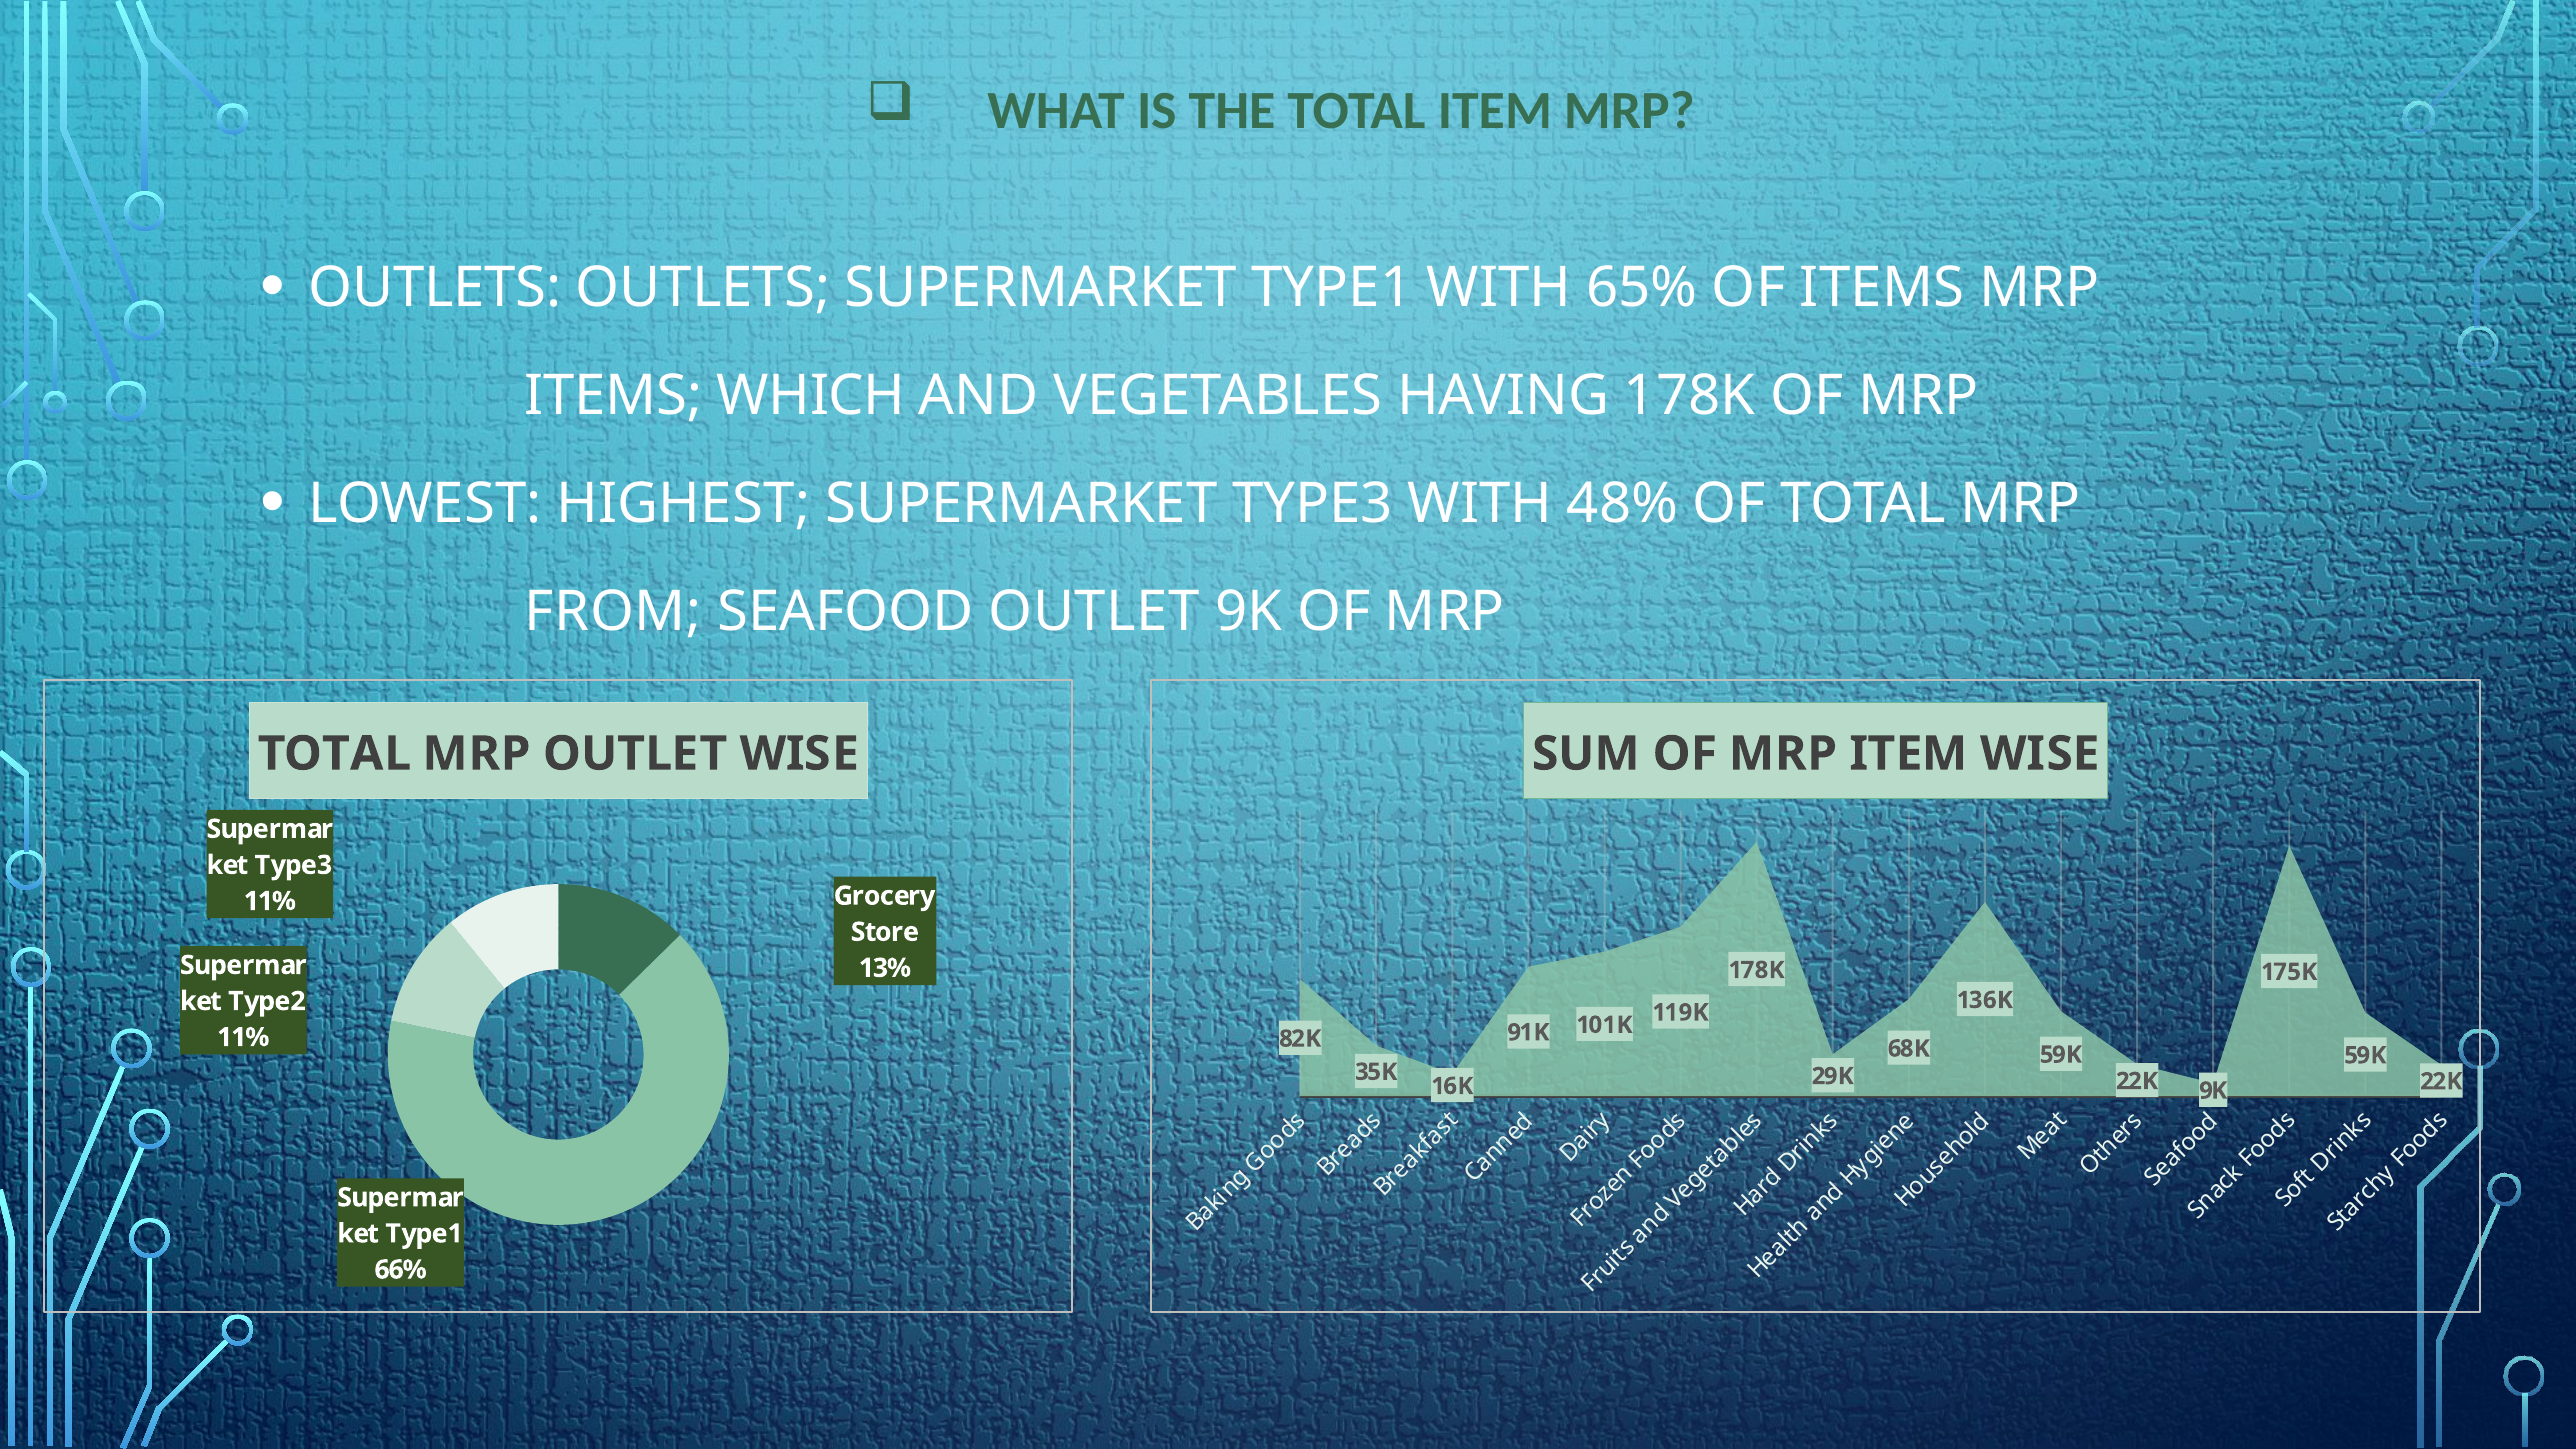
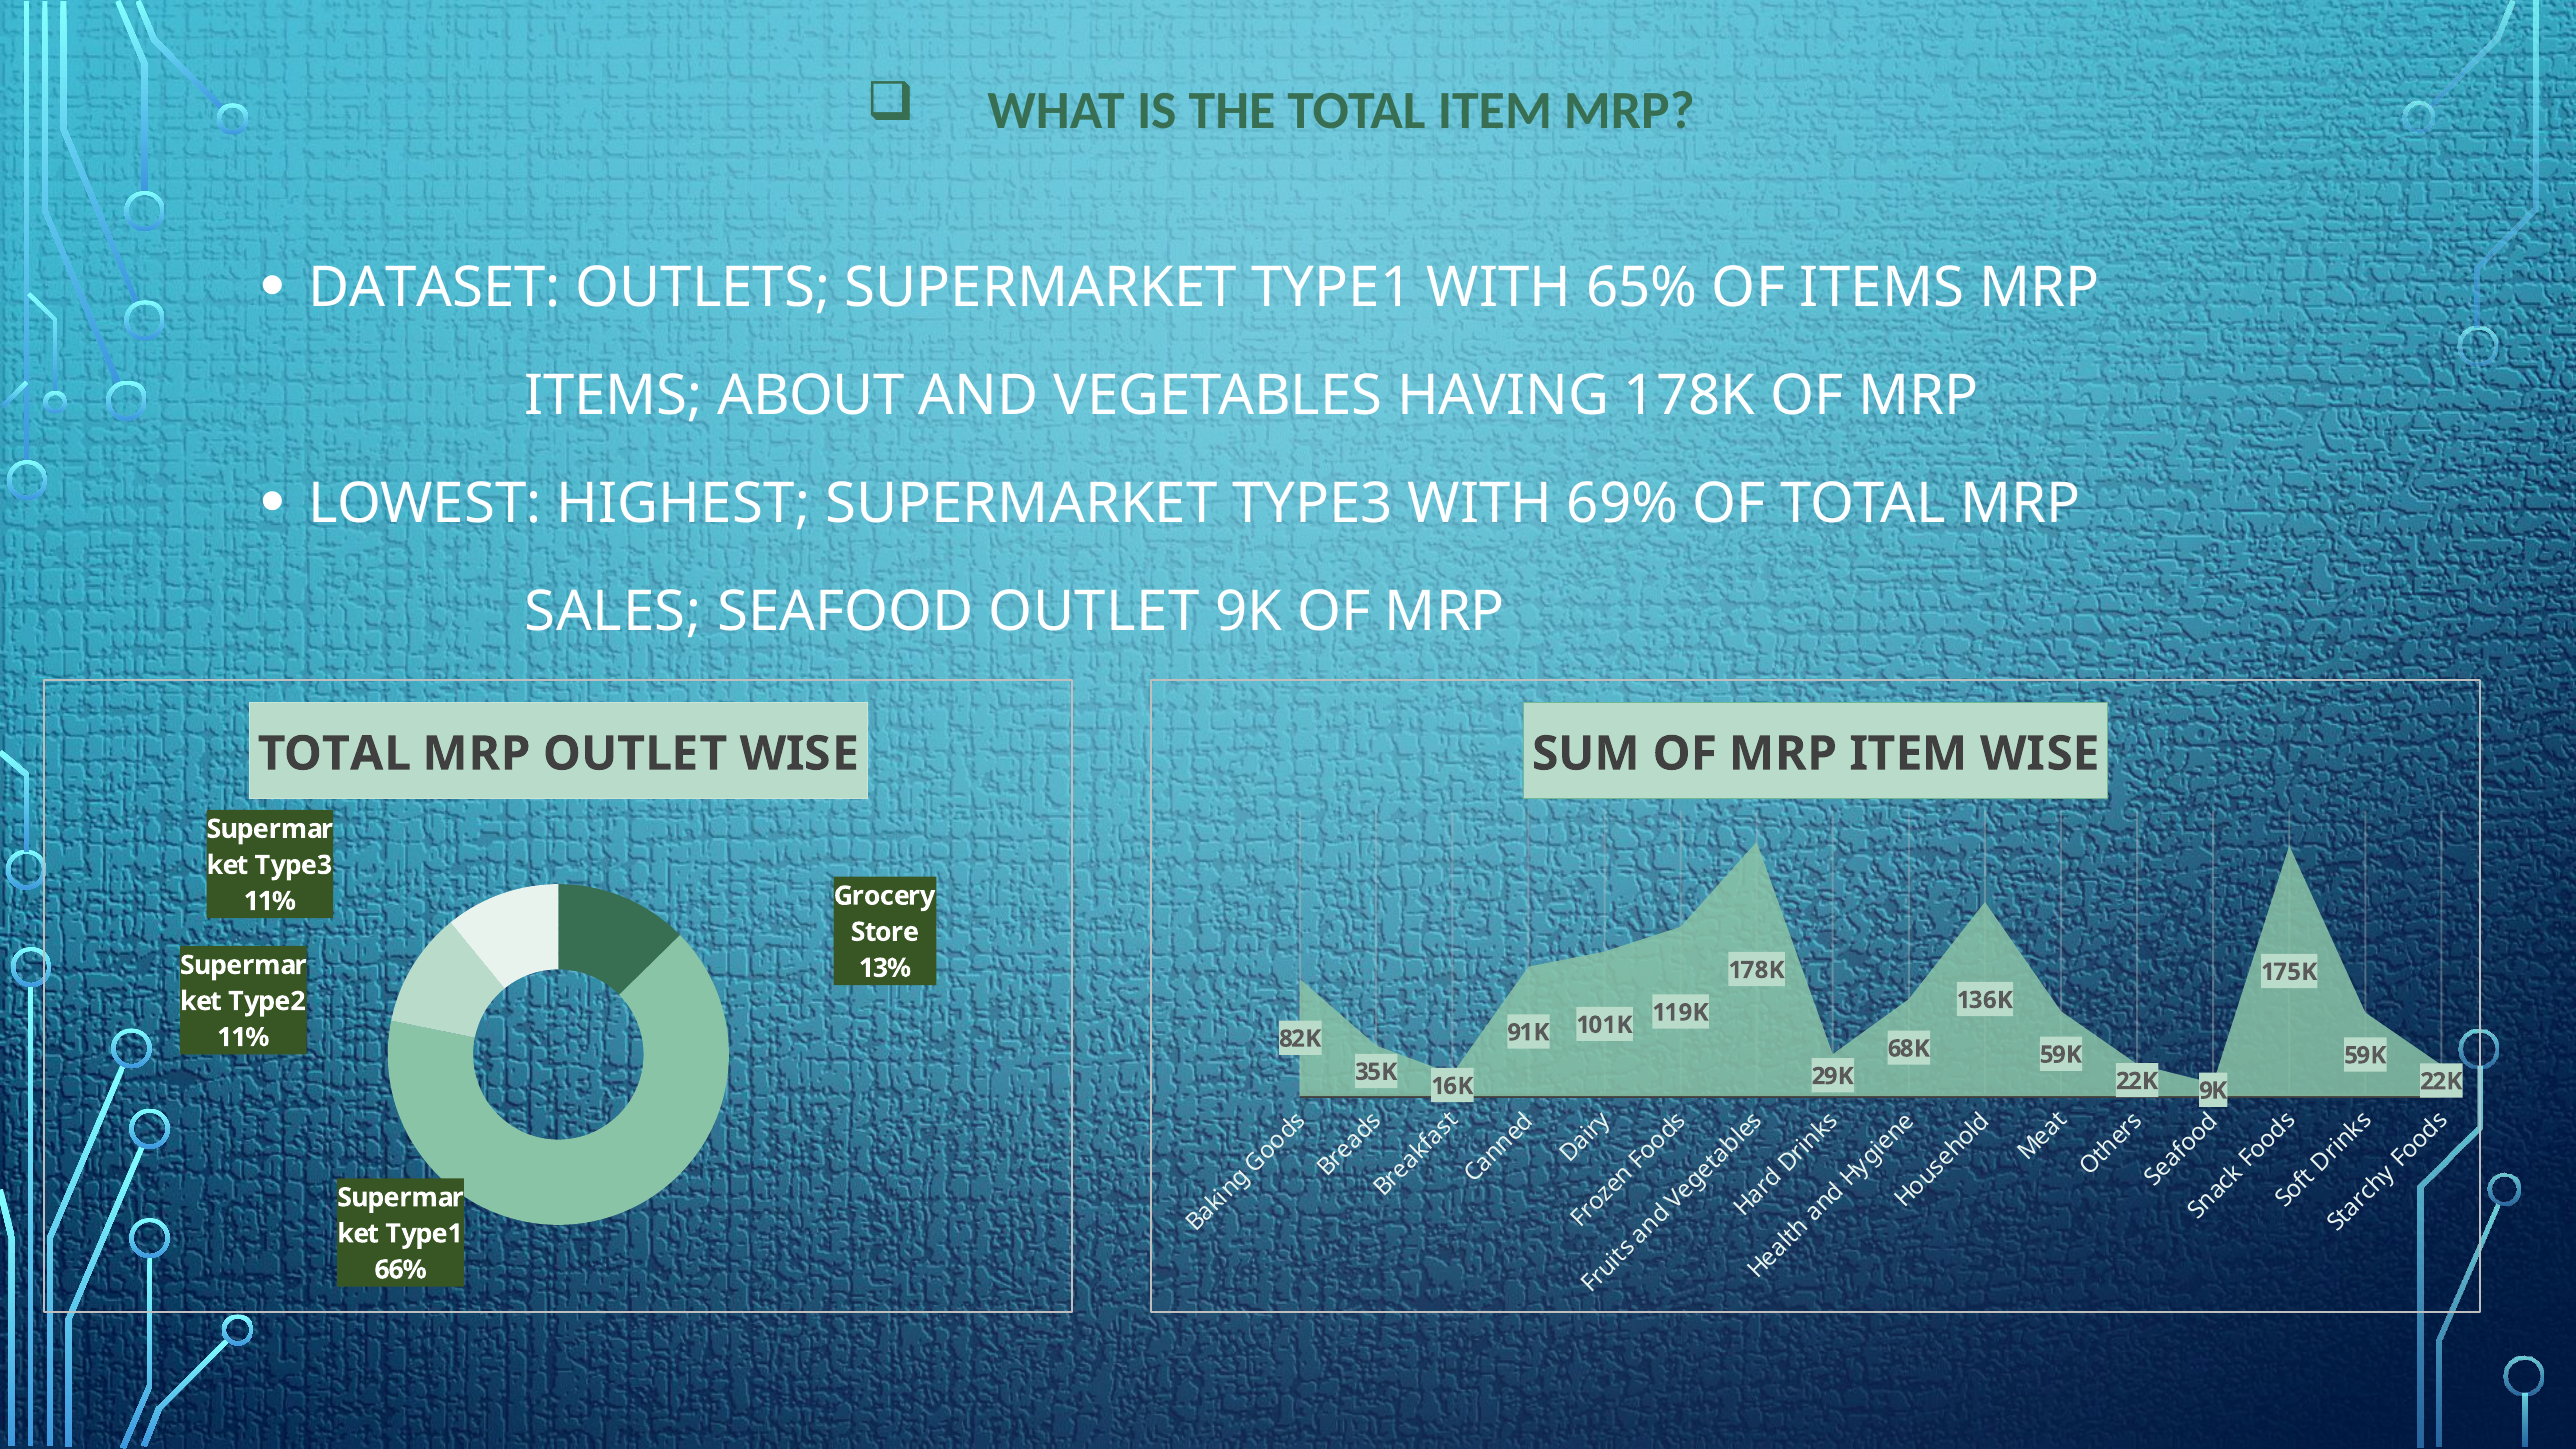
OUTLETS: OUTLETS -> DATASET (435, 288)
WHICH: WHICH -> ABOUT (811, 396)
48%: 48% -> 69% (1622, 504)
FROM: FROM -> SALES (613, 612)
